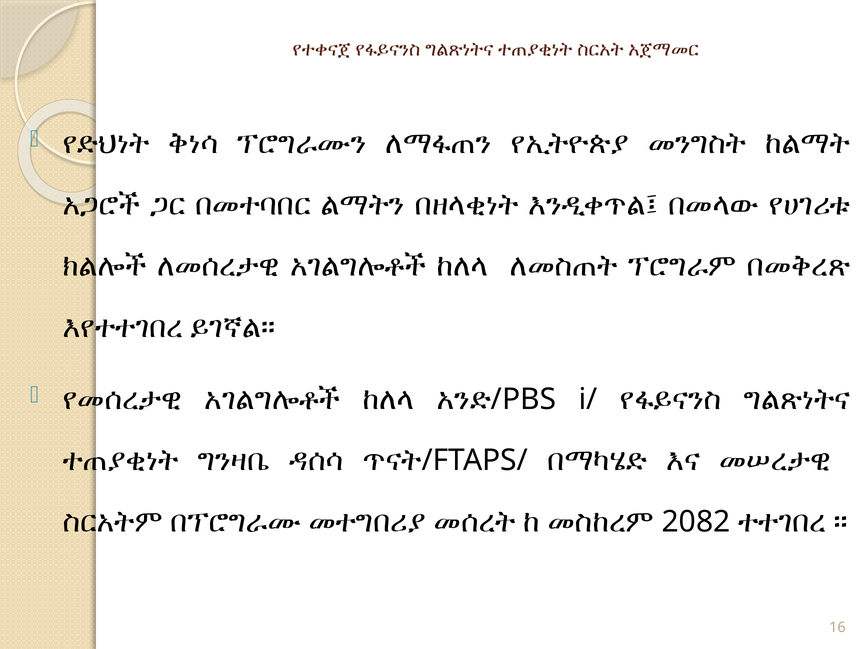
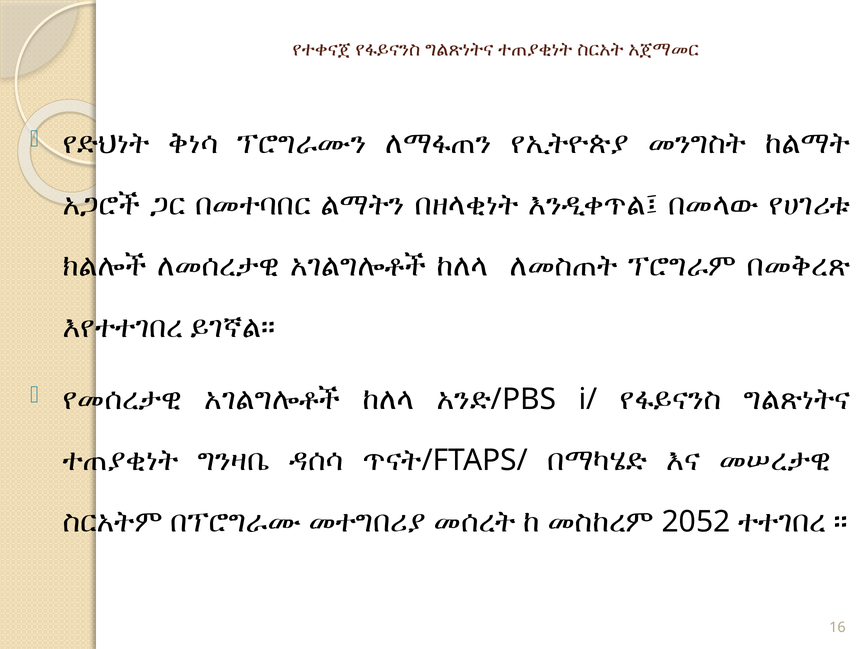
2082: 2082 -> 2052 (696, 522)
